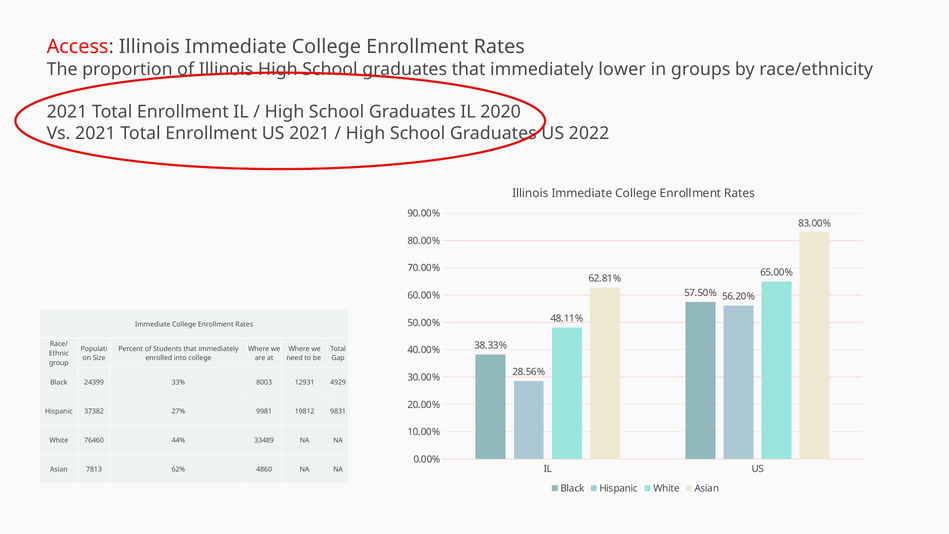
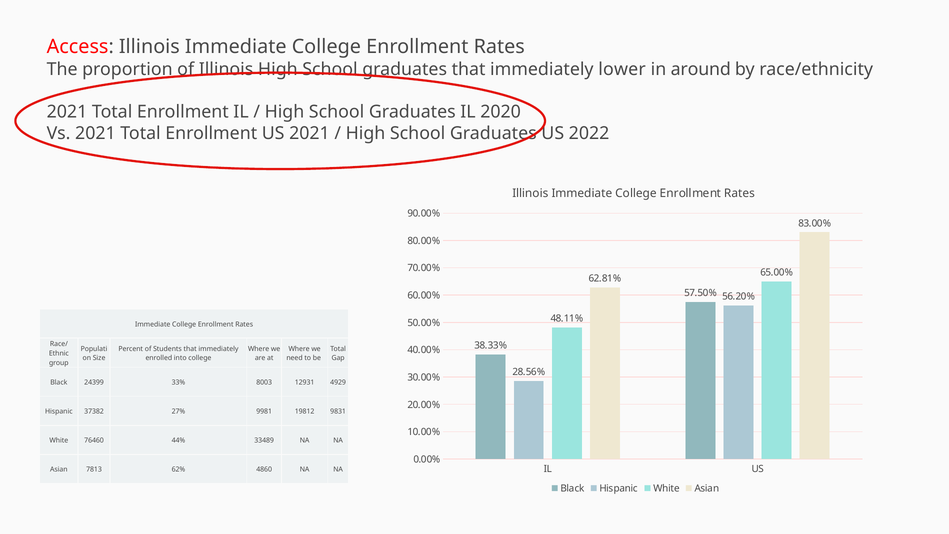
groups: groups -> around (701, 69)
